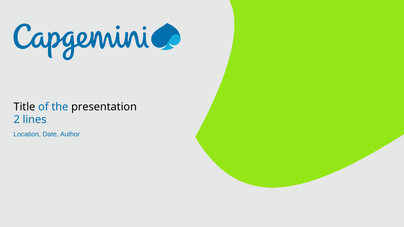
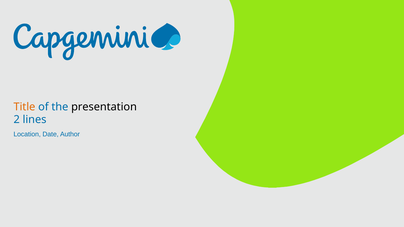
Title colour: black -> orange (24, 107)
